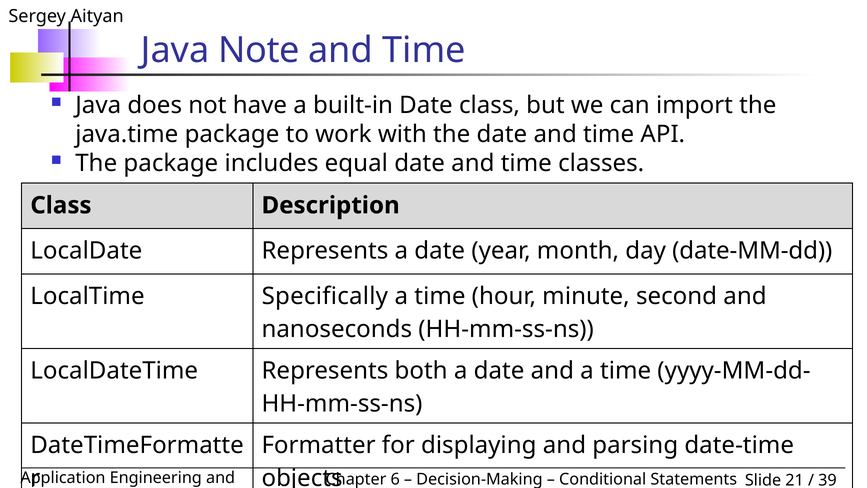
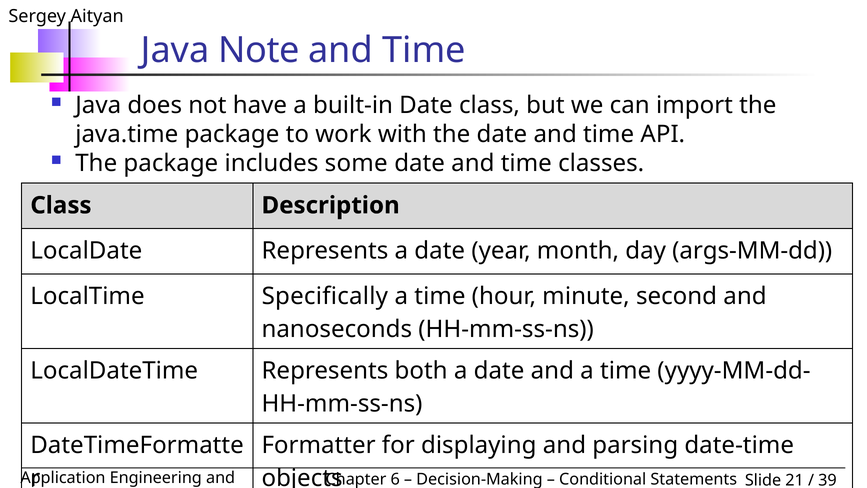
equal: equal -> some (356, 163)
date-MM-dd: date-MM-dd -> args-MM-dd (752, 251)
